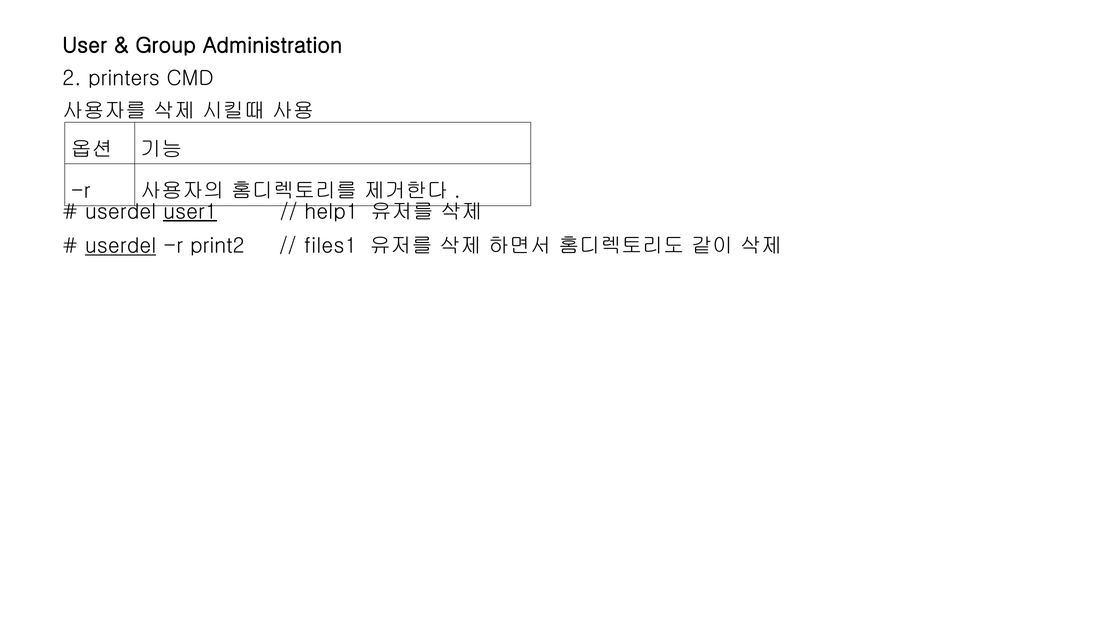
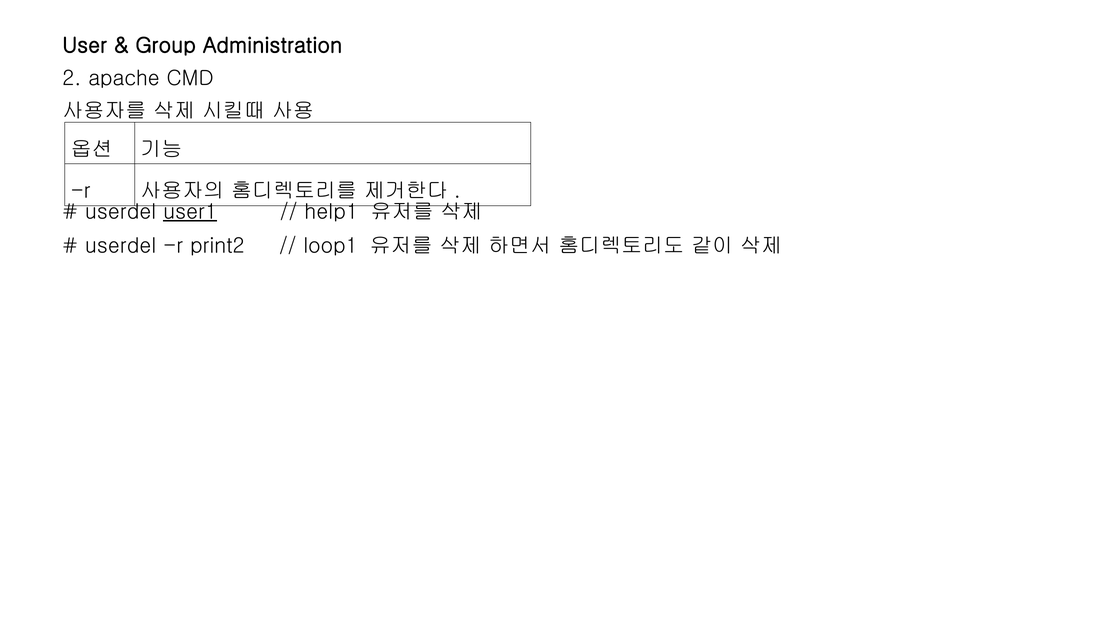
printers: printers -> apache (124, 78)
userdel underline: present -> none (121, 246)
files1: files1 -> loop1 (330, 246)
